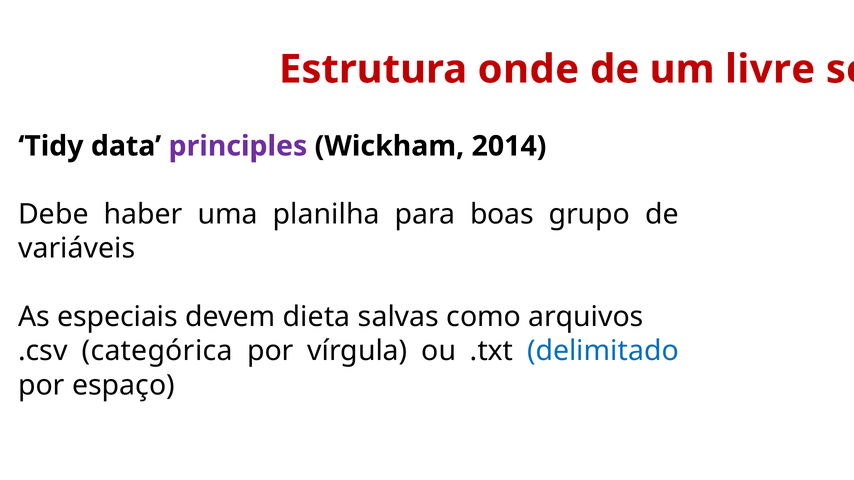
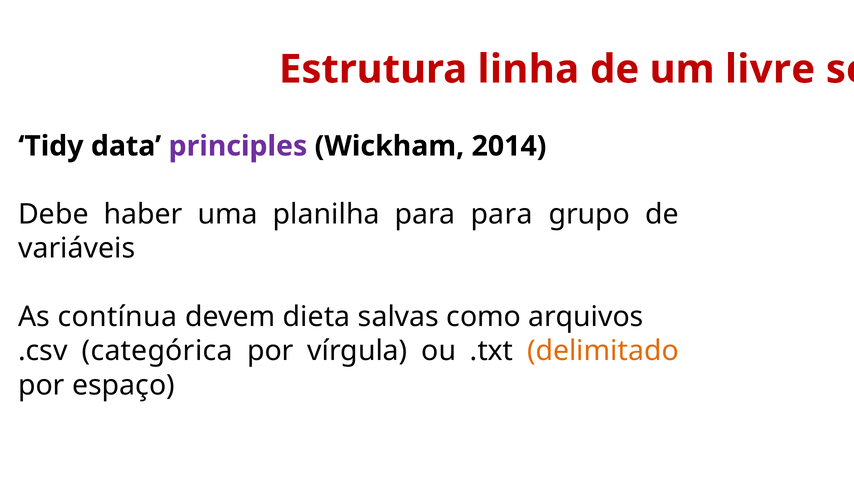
onde: onde -> linha (528, 69)
para boas: boas -> para (502, 215)
especiais: especiais -> contínua (117, 317)
delimitado colour: blue -> orange (603, 351)
